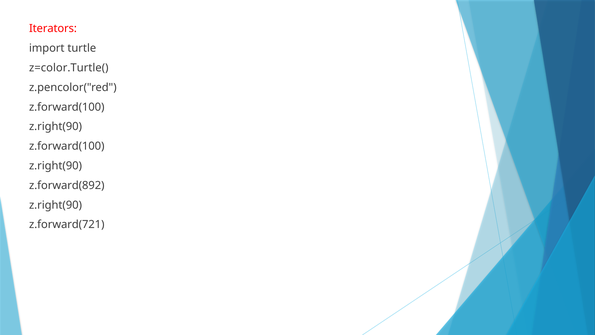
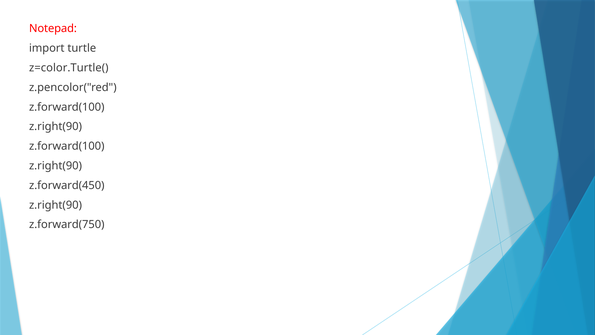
Iterators: Iterators -> Notepad (53, 29)
z.forward(892: z.forward(892 -> z.forward(450 (67, 185)
z.forward(721: z.forward(721 -> z.forward(750 (67, 224)
